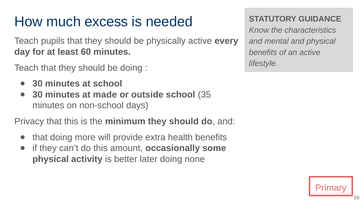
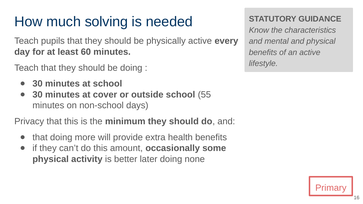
excess: excess -> solving (106, 22)
made: made -> cover (105, 95)
35: 35 -> 55 (204, 95)
